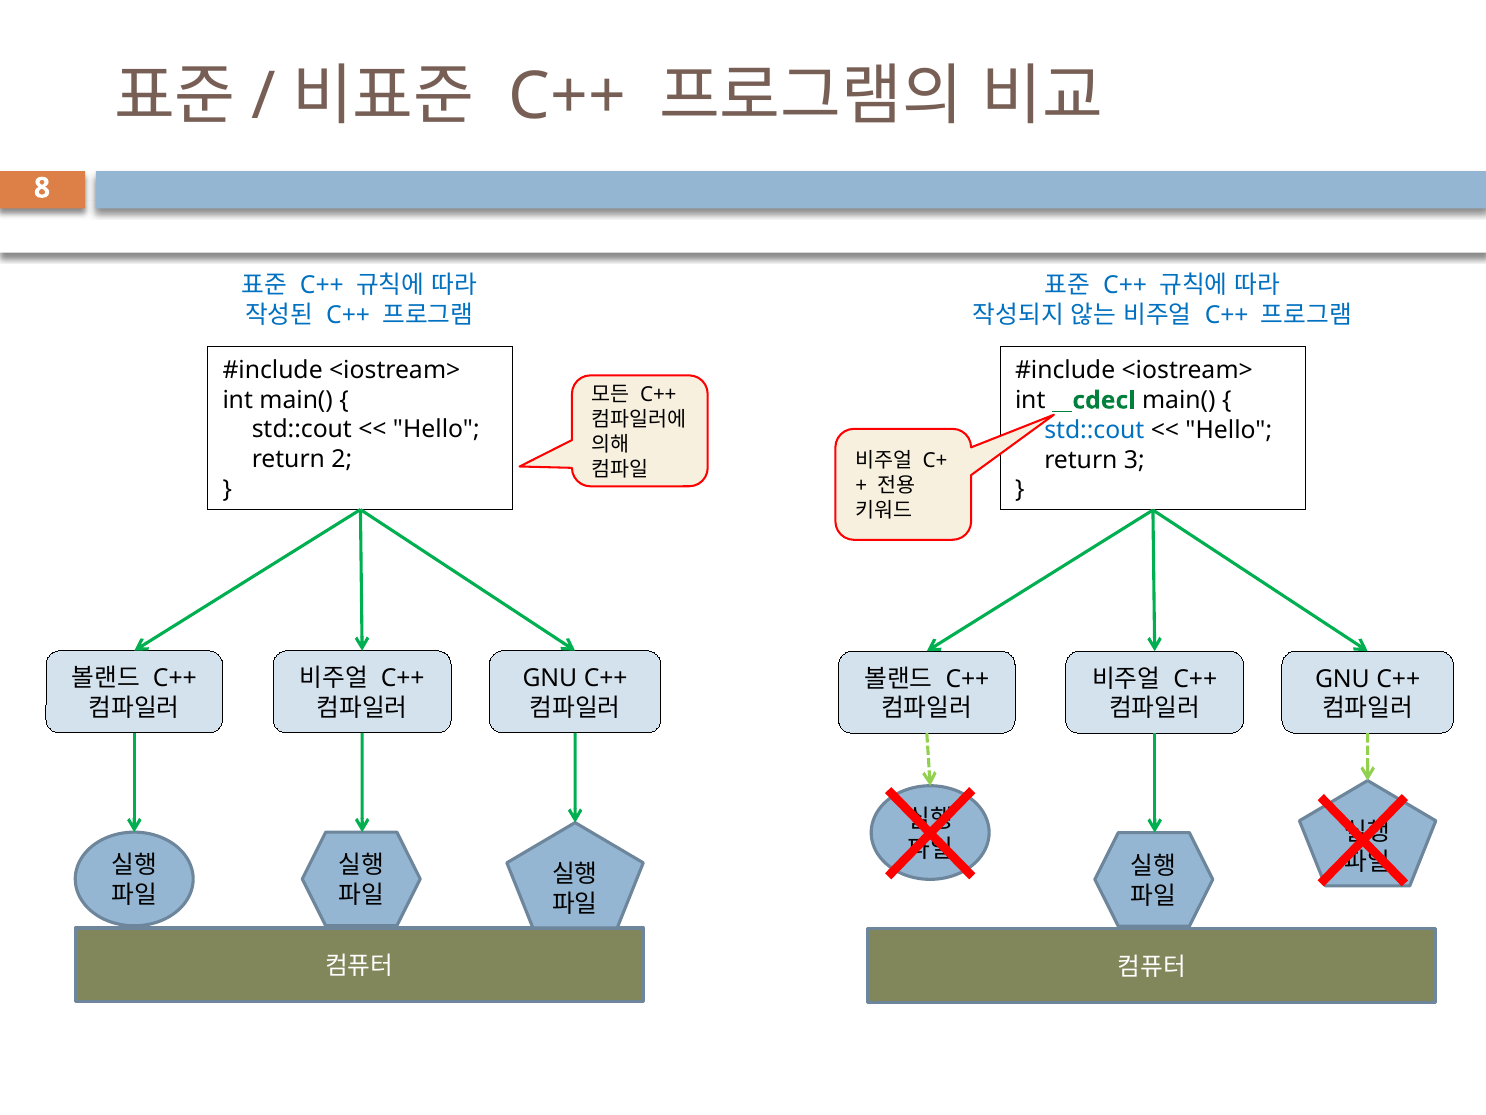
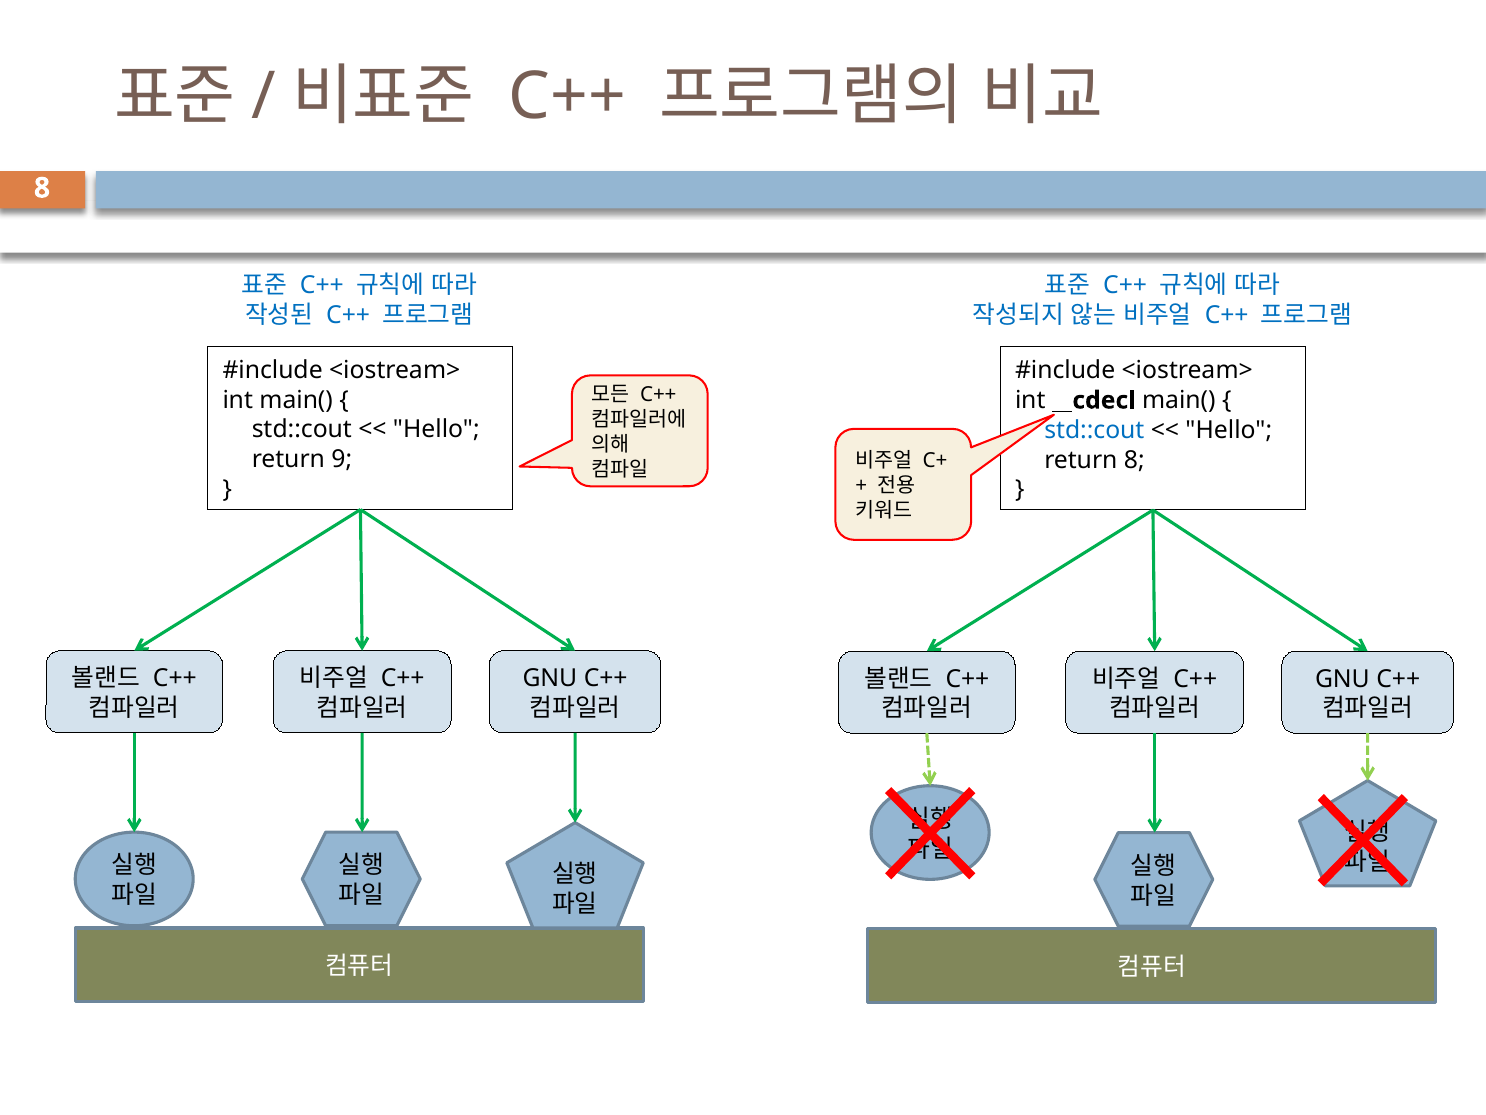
__cdecl colour: green -> black (1094, 400)
2: 2 -> 9 (342, 459)
3: 3 -> 8 (1134, 460)
